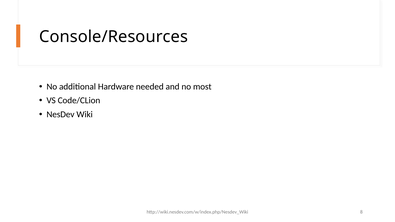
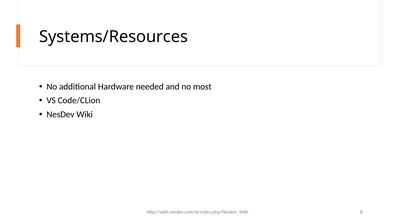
Console/Resources: Console/Resources -> Systems/Resources (114, 37)
